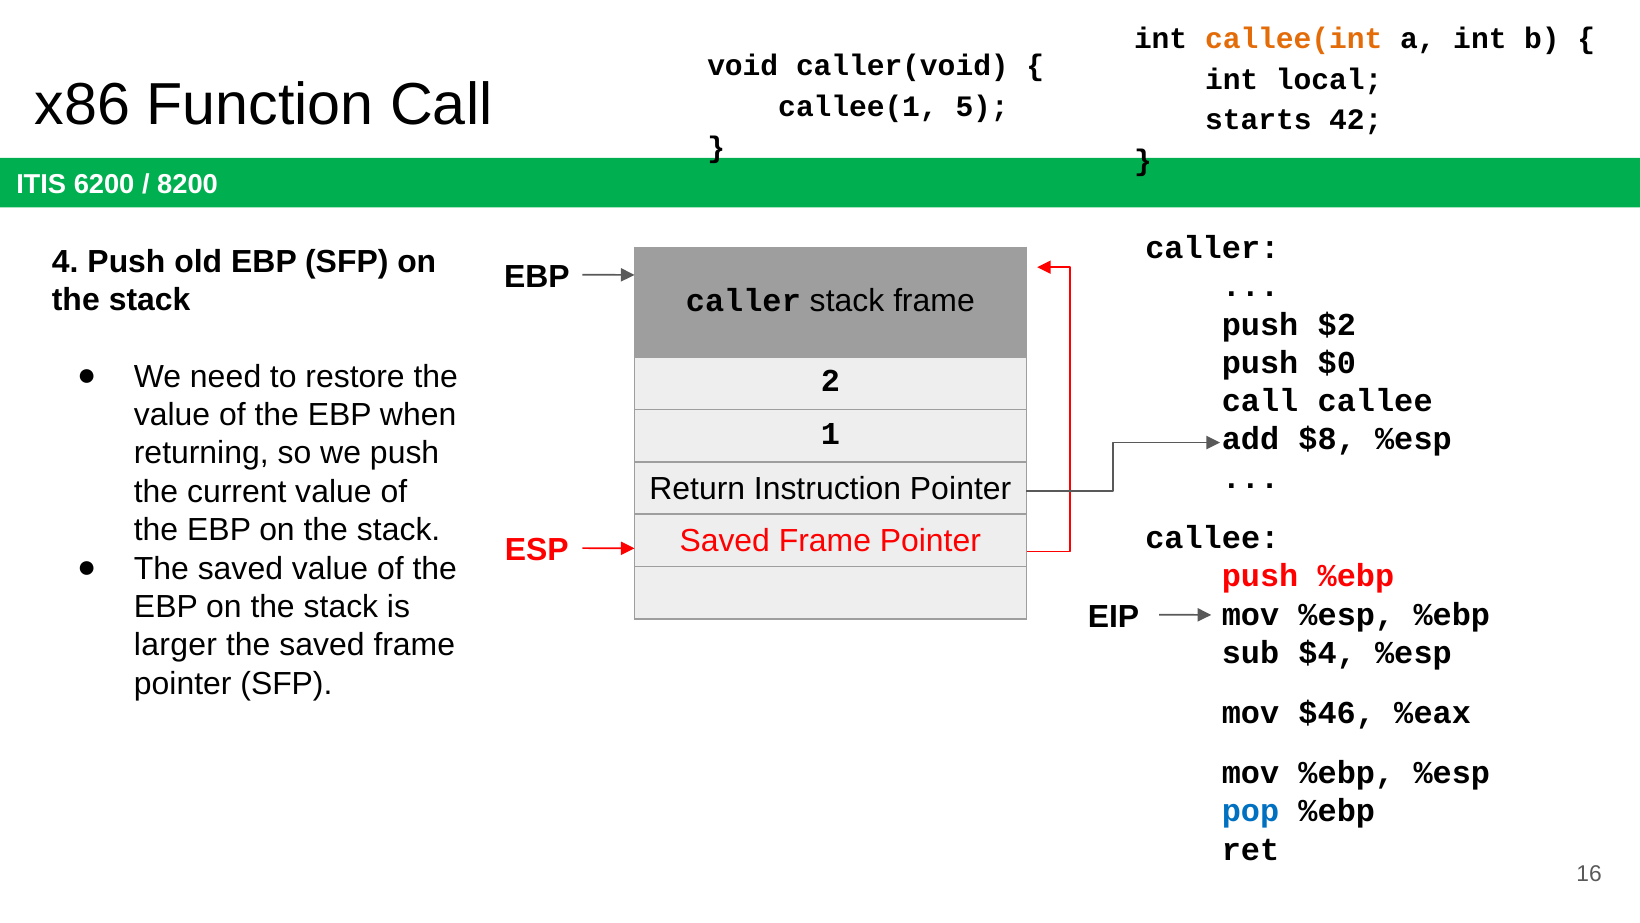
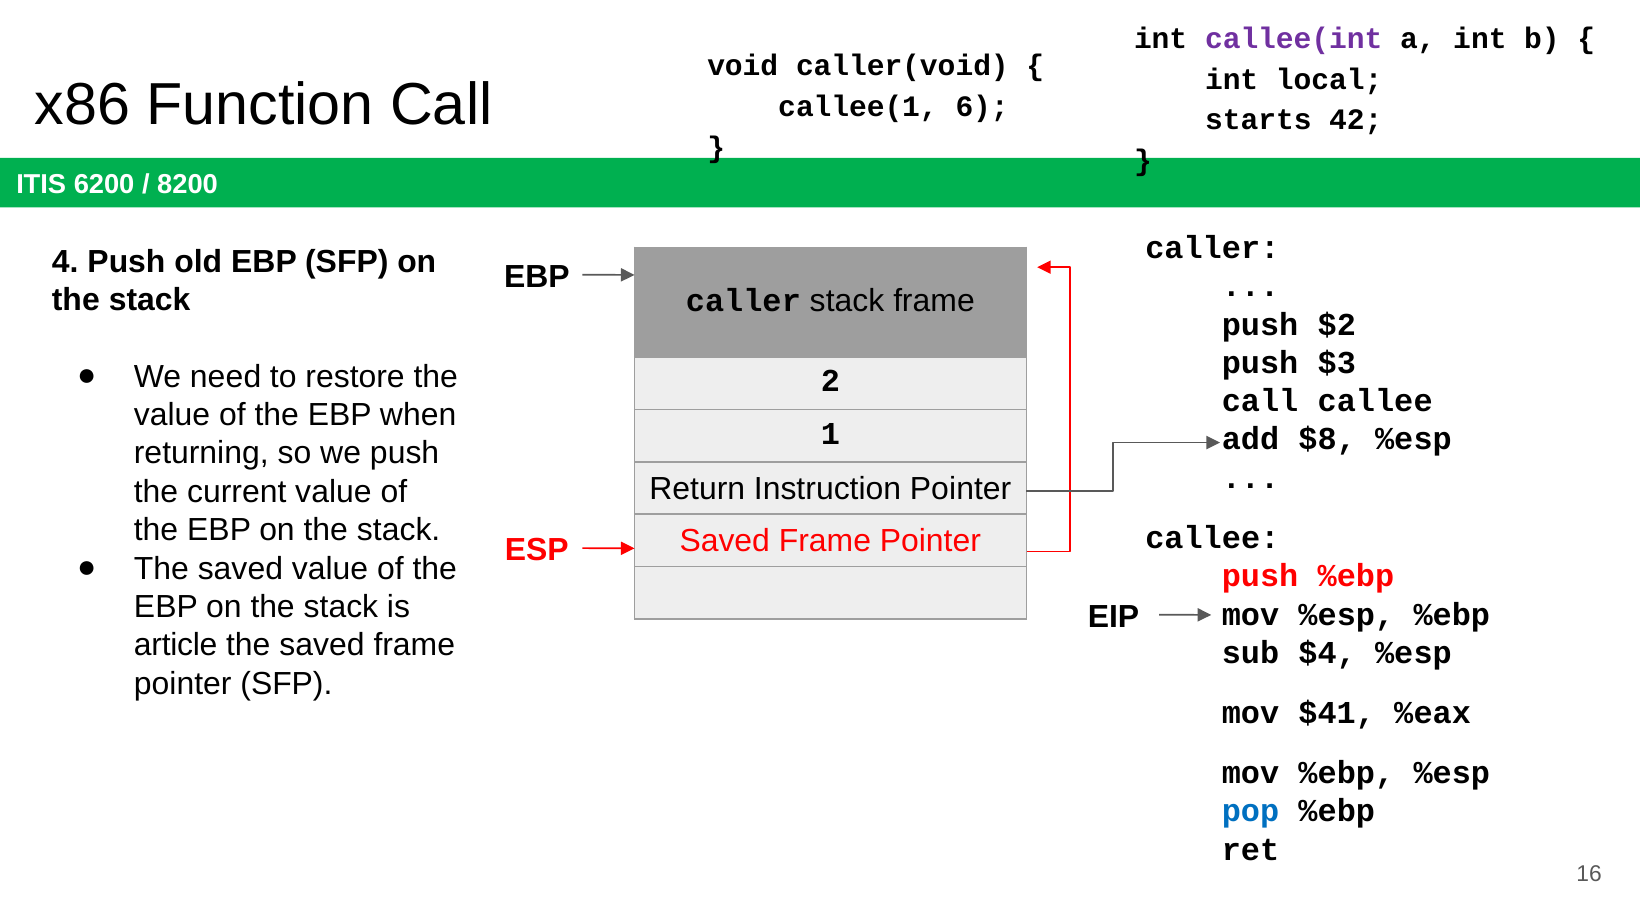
callee(int colour: orange -> purple (1294, 38)
5: 5 -> 6 (982, 107)
$0: $0 -> $3 (1337, 363)
larger: larger -> article (176, 645)
$46: $46 -> $41 (1337, 713)
